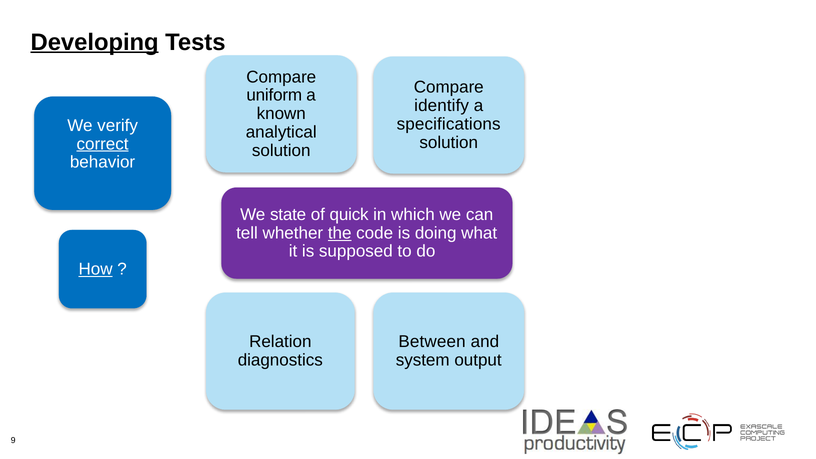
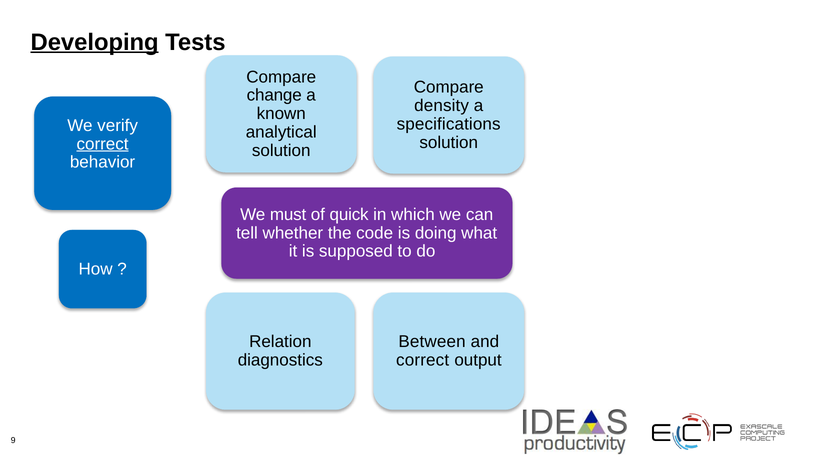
uniform: uniform -> change (274, 95)
identify: identify -> density (442, 106)
state: state -> must (288, 215)
the underline: present -> none (340, 233)
How underline: present -> none (96, 269)
system: system -> correct (423, 360)
